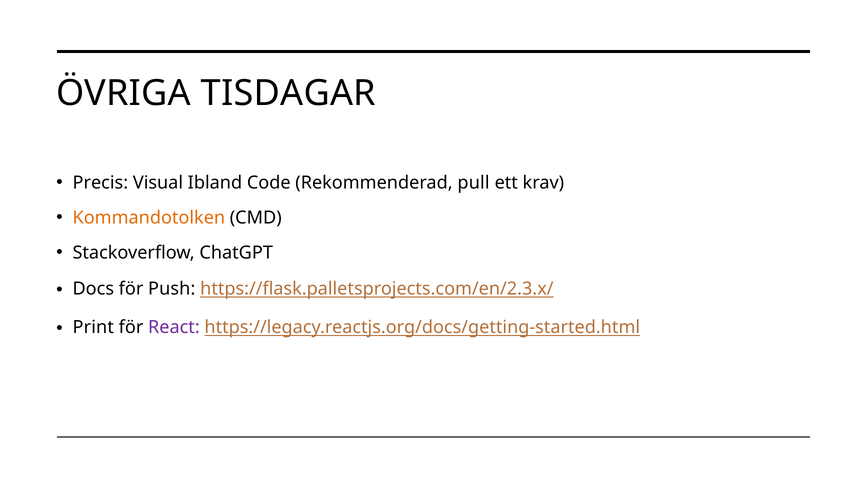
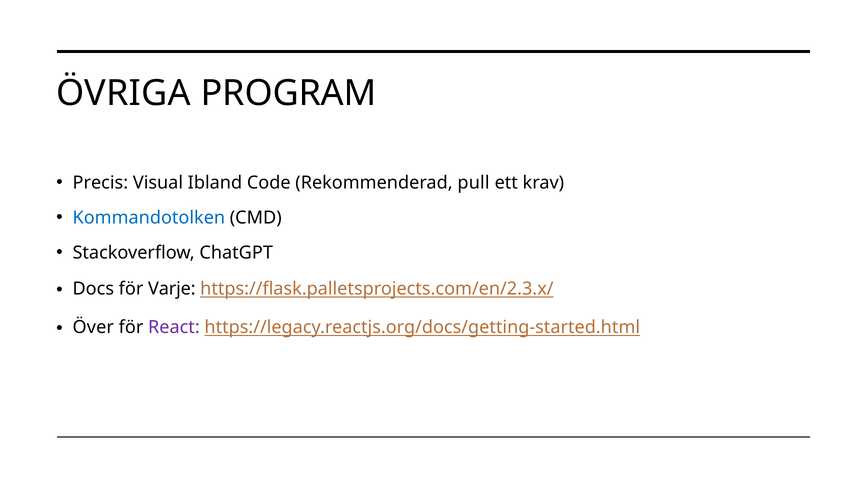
TISDAGAR: TISDAGAR -> PROGRAM (289, 93)
Kommandotolken colour: orange -> blue (149, 218)
Push: Push -> Varje (172, 289)
Print: Print -> Över (93, 327)
